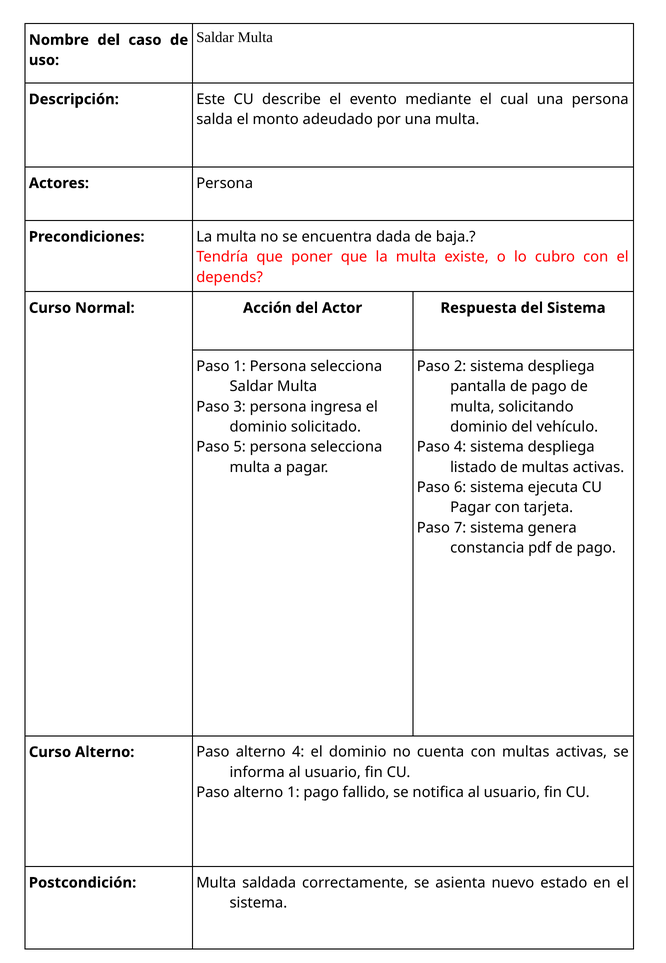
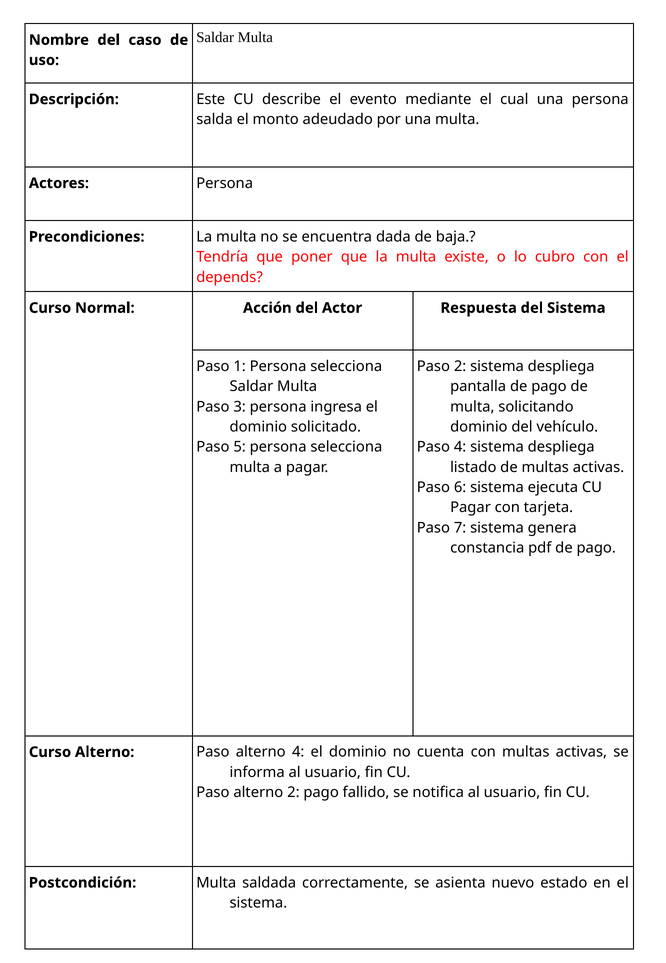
alterno 1: 1 -> 2 (293, 792)
